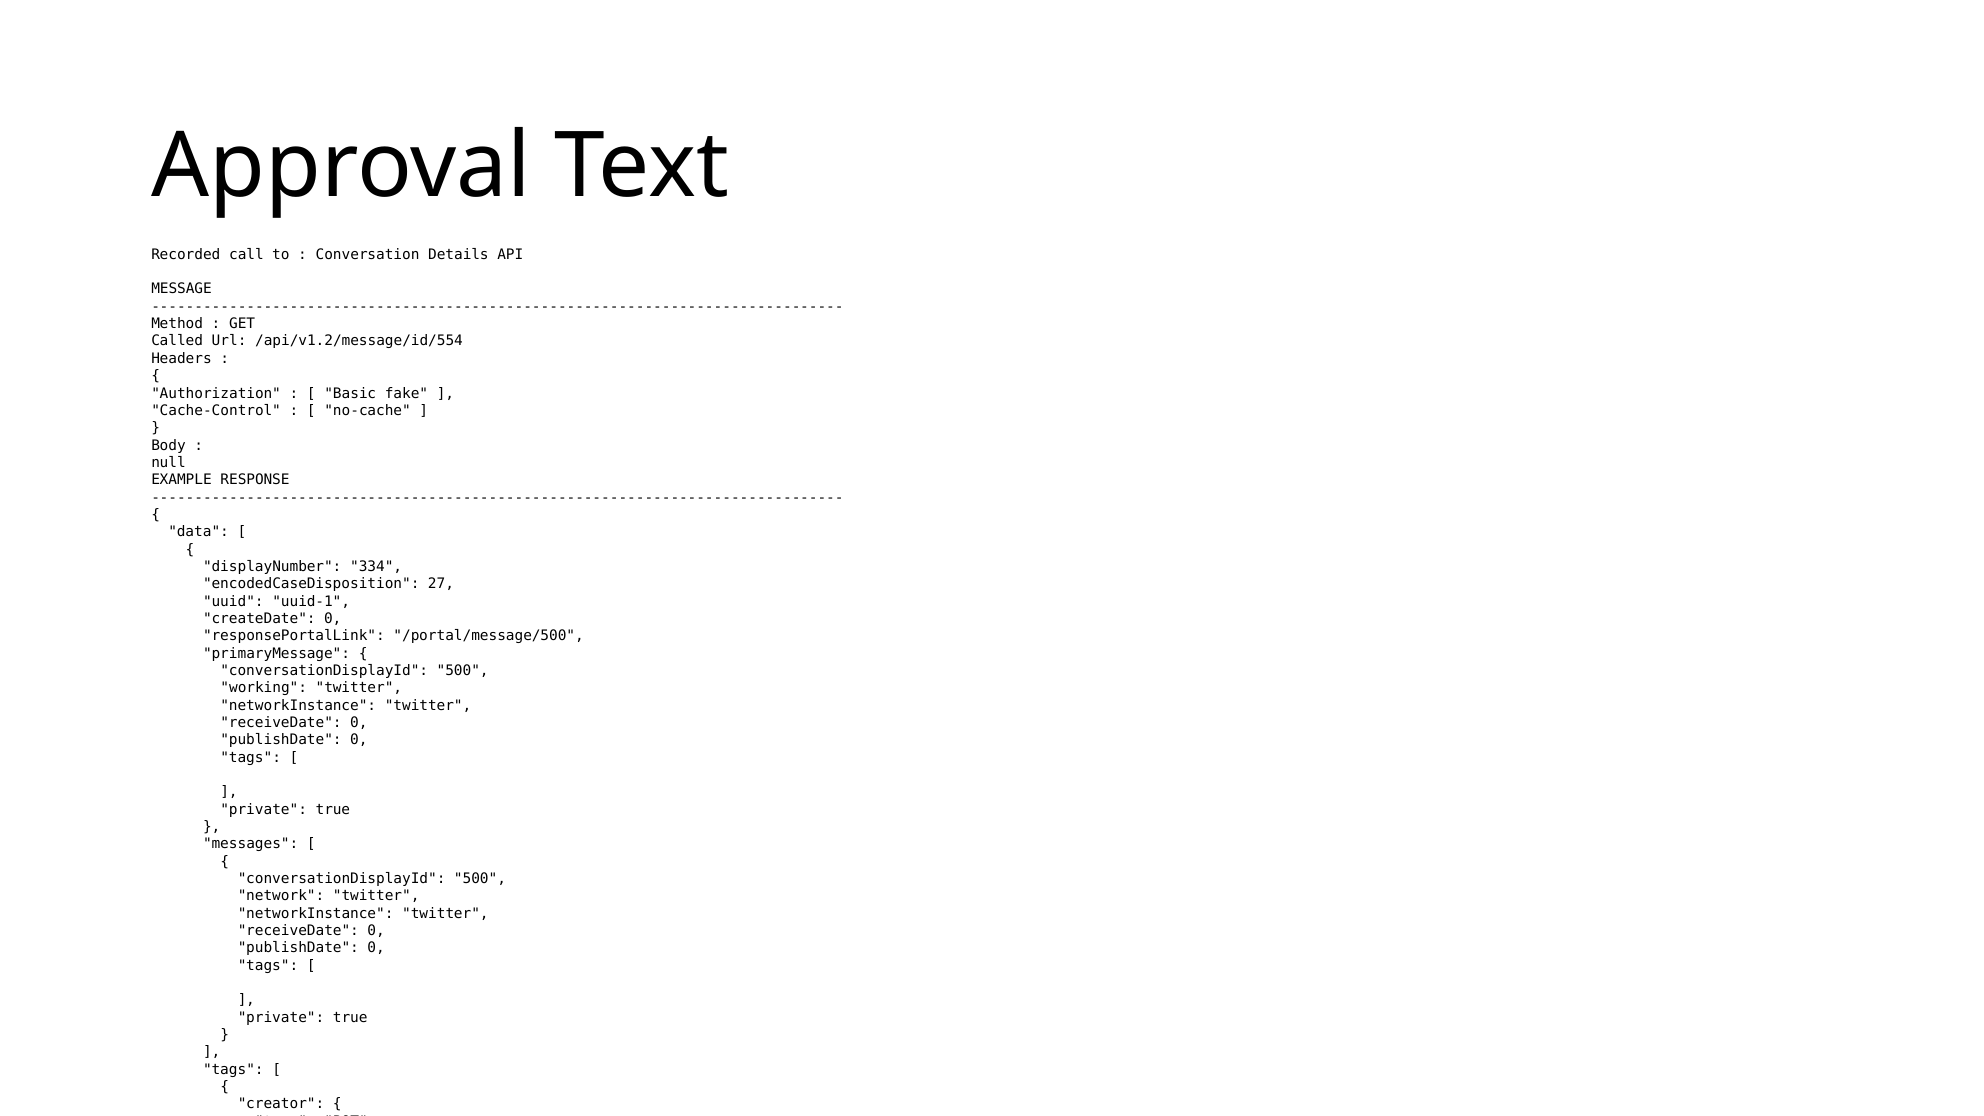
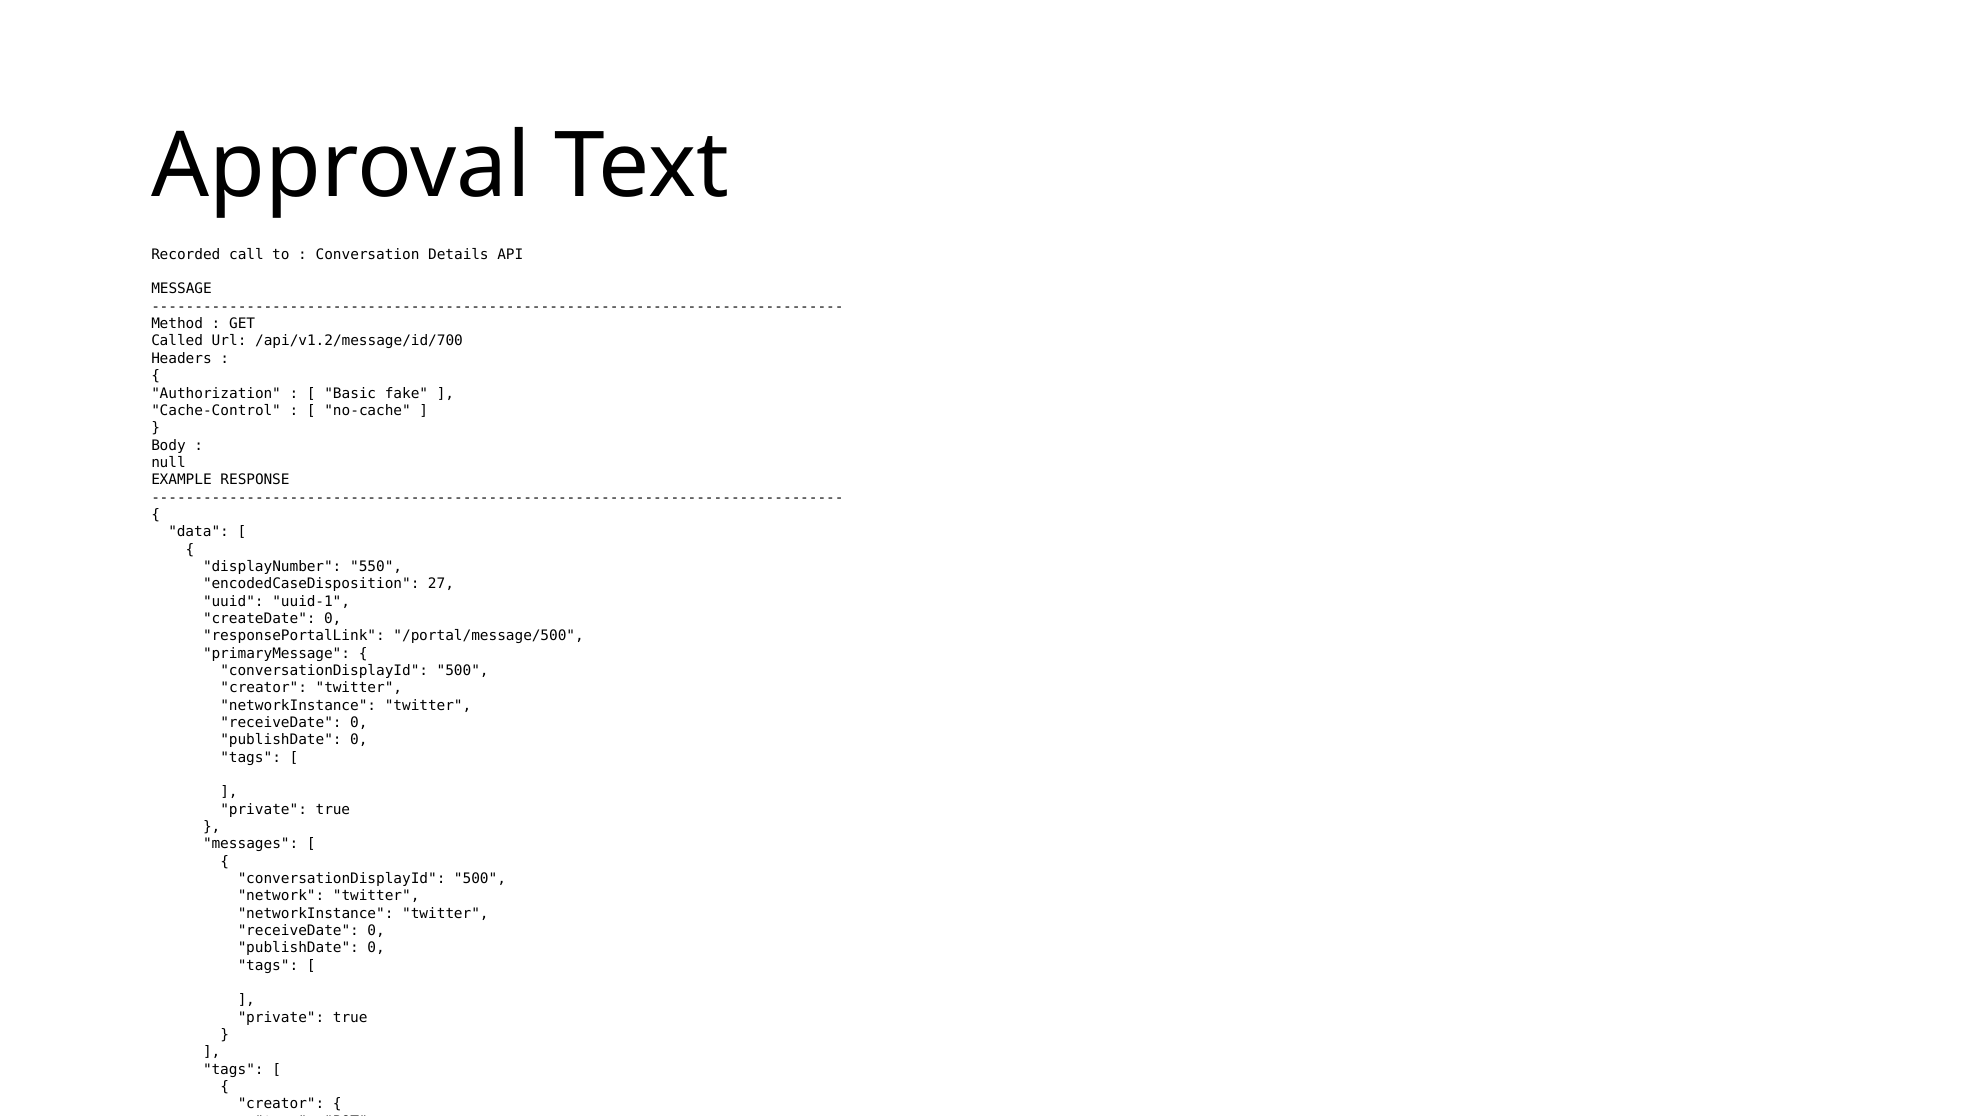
/api/v1.2/message/id/554: /api/v1.2/message/id/554 -> /api/v1.2/message/id/700 (359, 341)
334: 334 -> 550 (376, 567)
working: working -> creator (264, 688)
